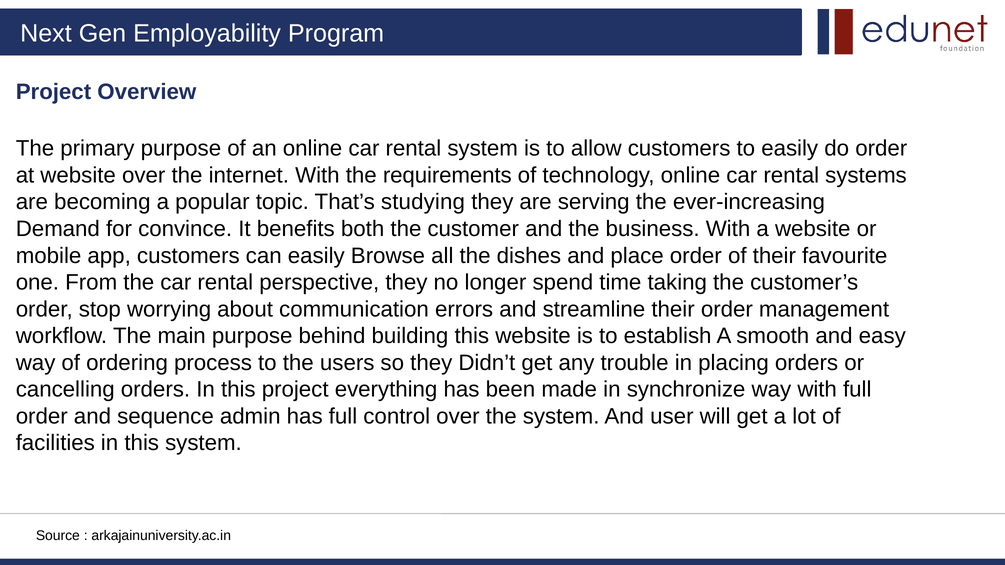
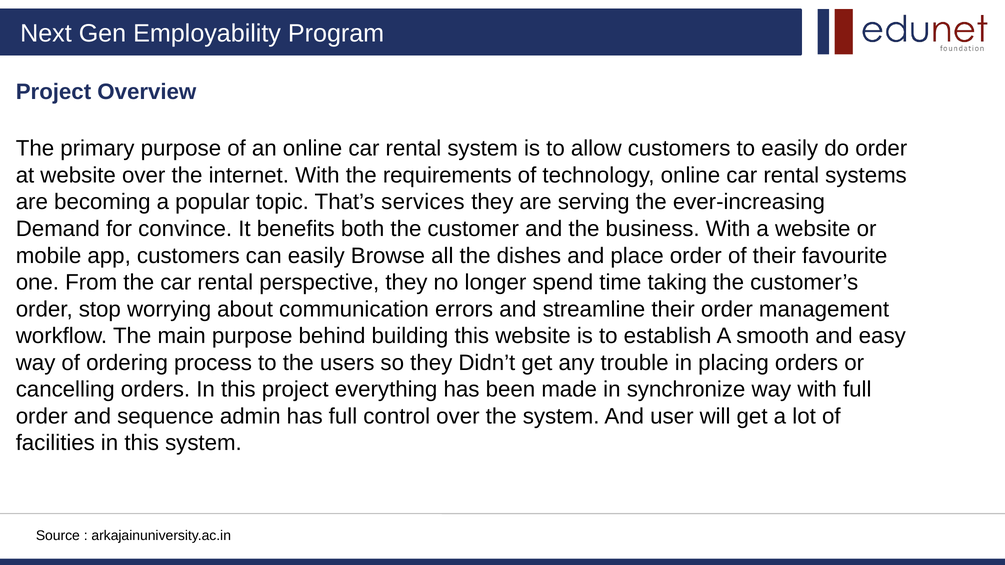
studying: studying -> services (423, 202)
